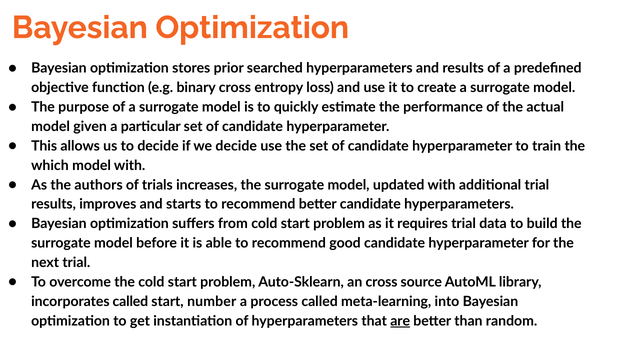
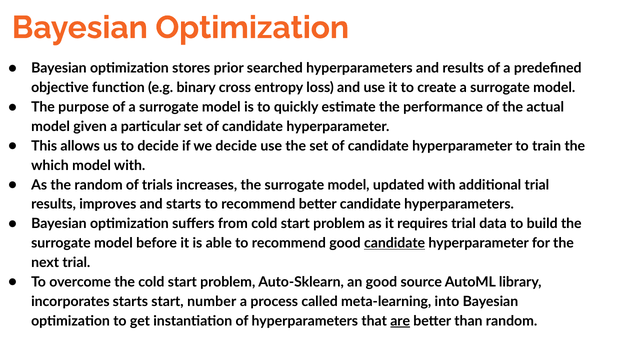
the authors: authors -> random (99, 185)
candidate underline: none -> present (395, 243)
an cross: cross -> good (381, 282)
incorporates called: called -> starts (130, 301)
